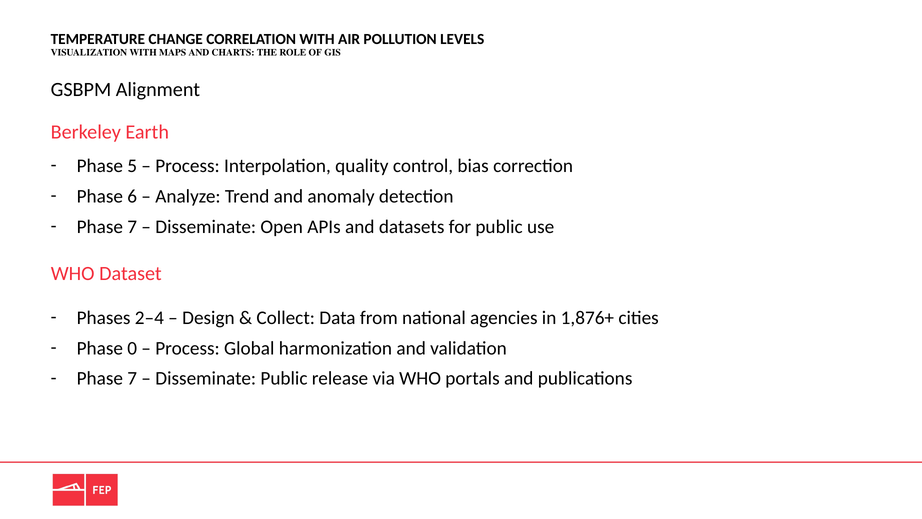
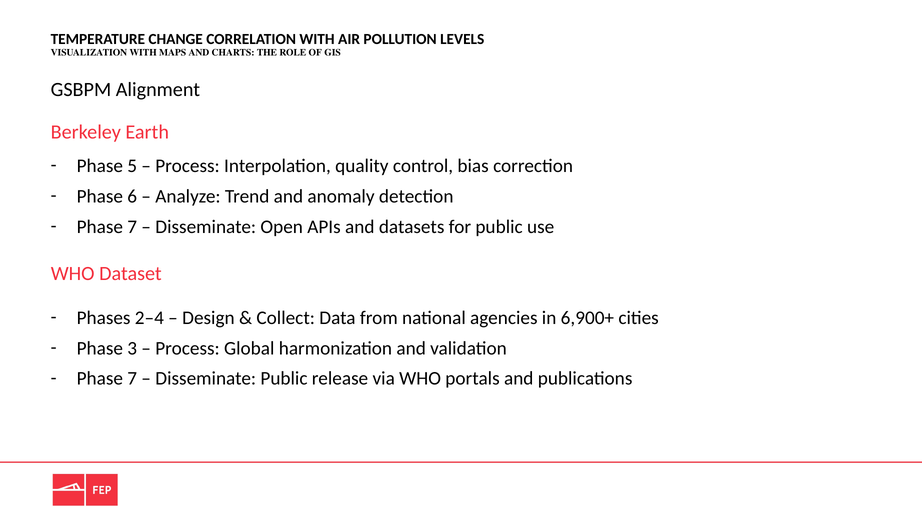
1,876+: 1,876+ -> 6,900+ (587, 318)
0: 0 -> 3 (132, 348)
